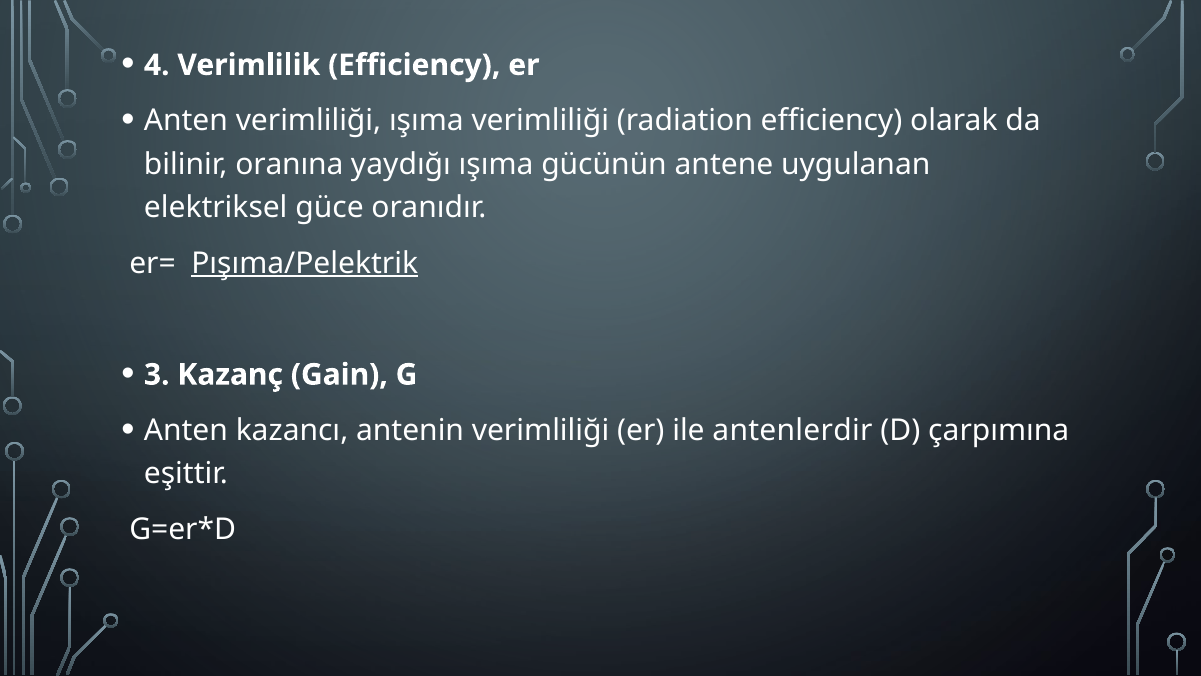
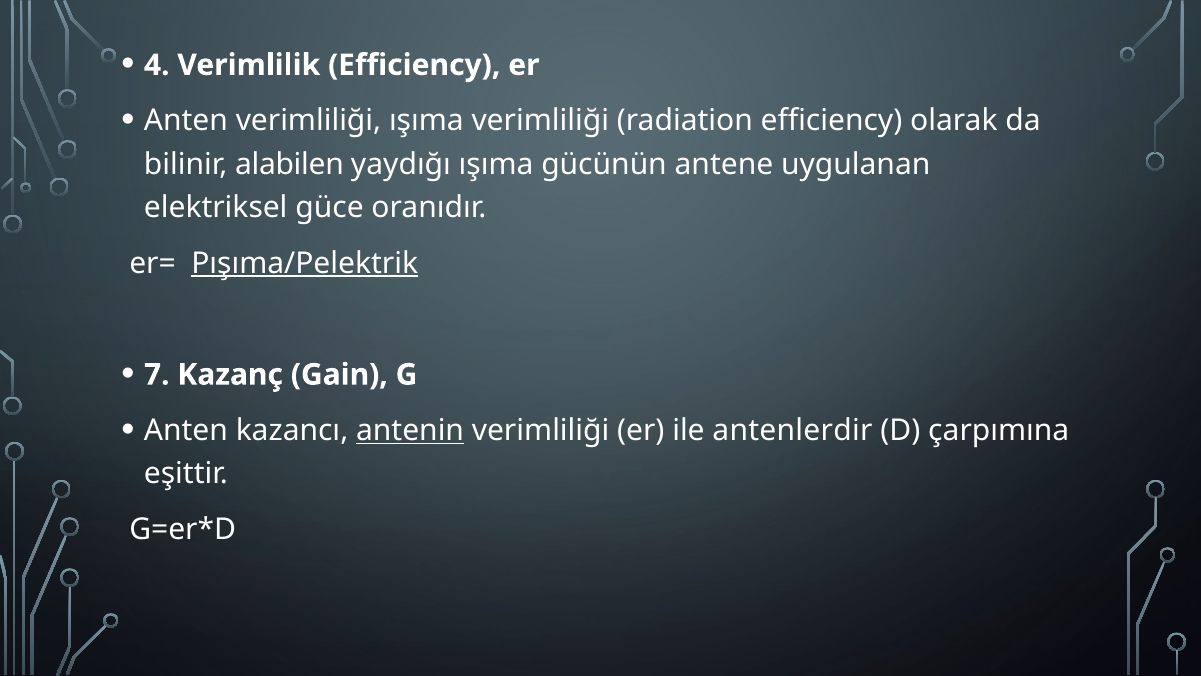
oranına: oranına -> alabilen (289, 164)
3: 3 -> 7 (157, 374)
antenin underline: none -> present (410, 430)
